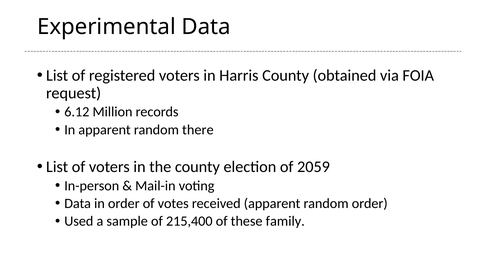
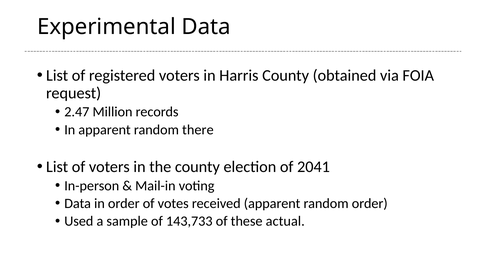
6.12: 6.12 -> 2.47 (77, 112)
2059: 2059 -> 2041 (314, 167)
215,400: 215,400 -> 143,733 (189, 222)
family: family -> actual (285, 222)
